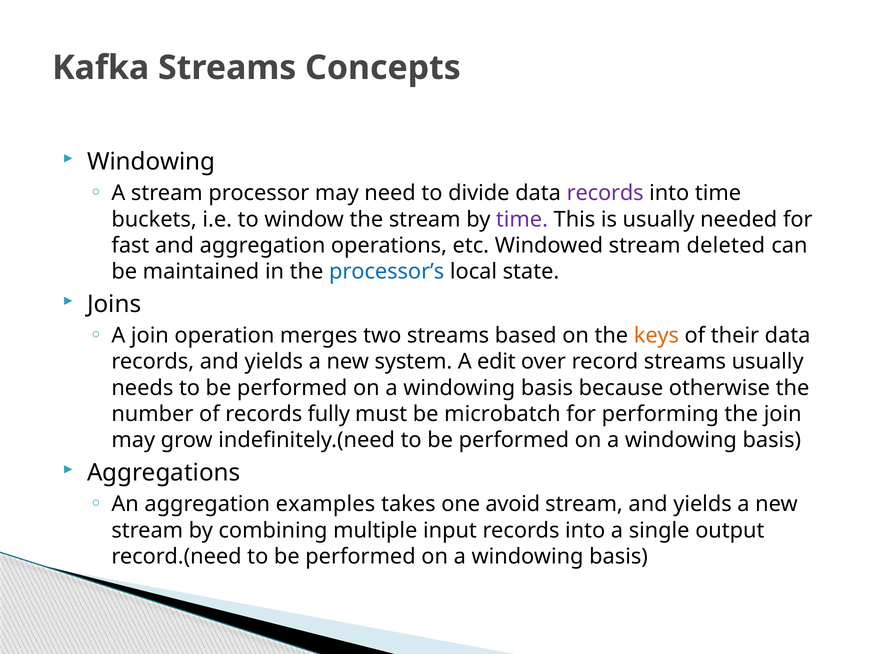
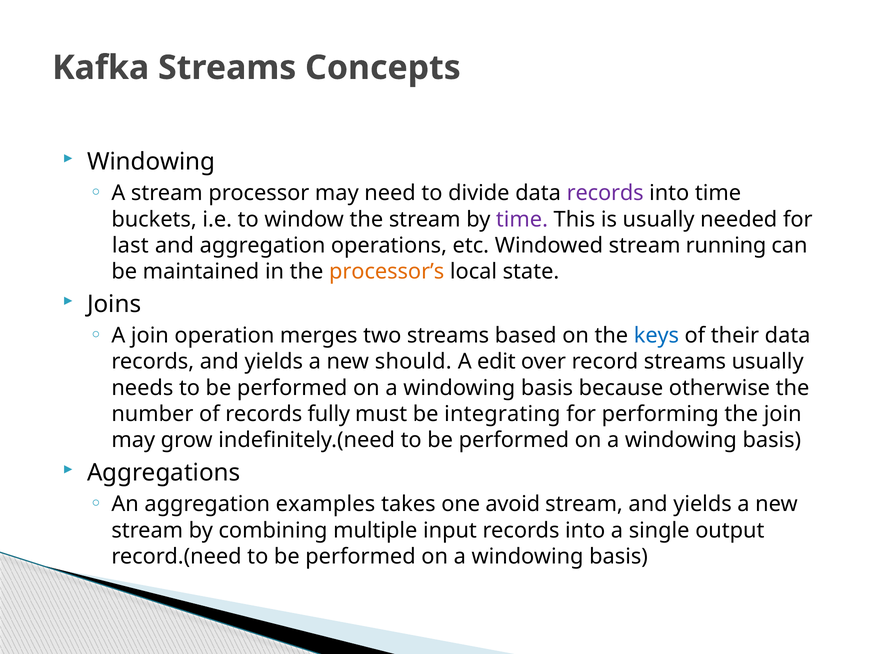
fast: fast -> last (130, 245)
deleted: deleted -> running (726, 245)
processor’s colour: blue -> orange (387, 272)
keys colour: orange -> blue (656, 336)
system: system -> should (413, 362)
microbatch: microbatch -> integrating (502, 414)
